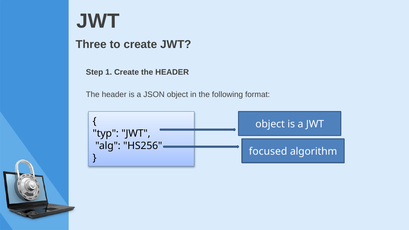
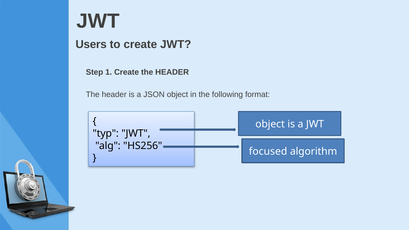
Three: Three -> Users (91, 44)
